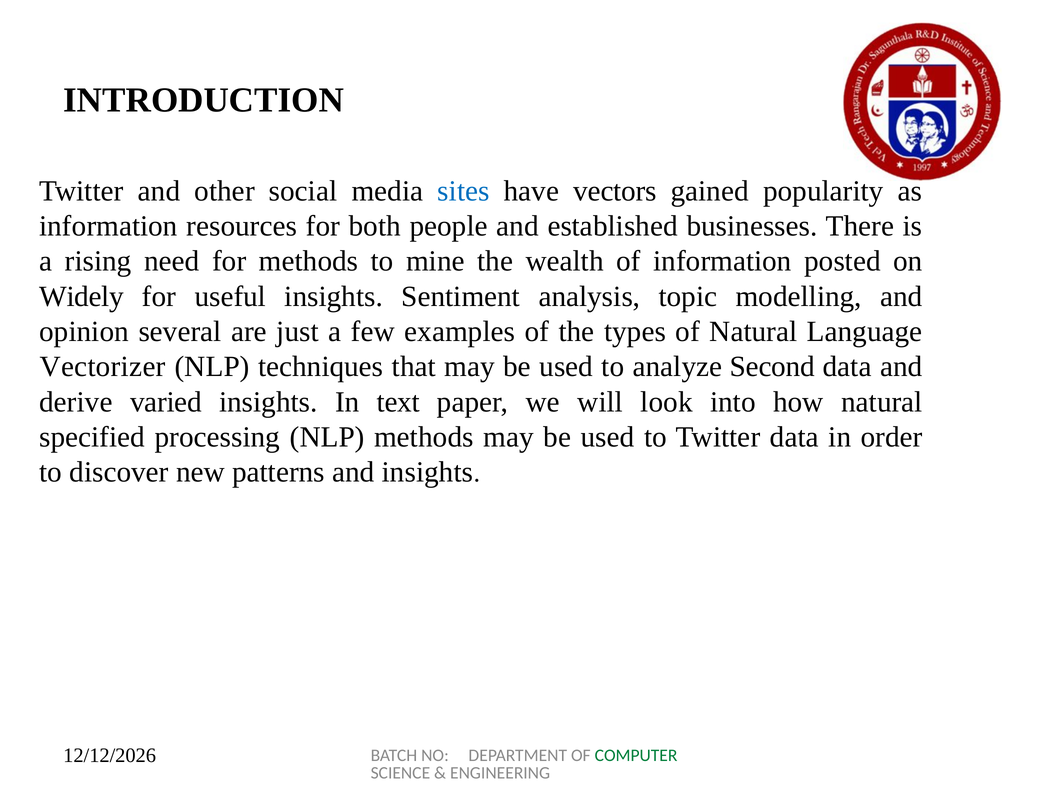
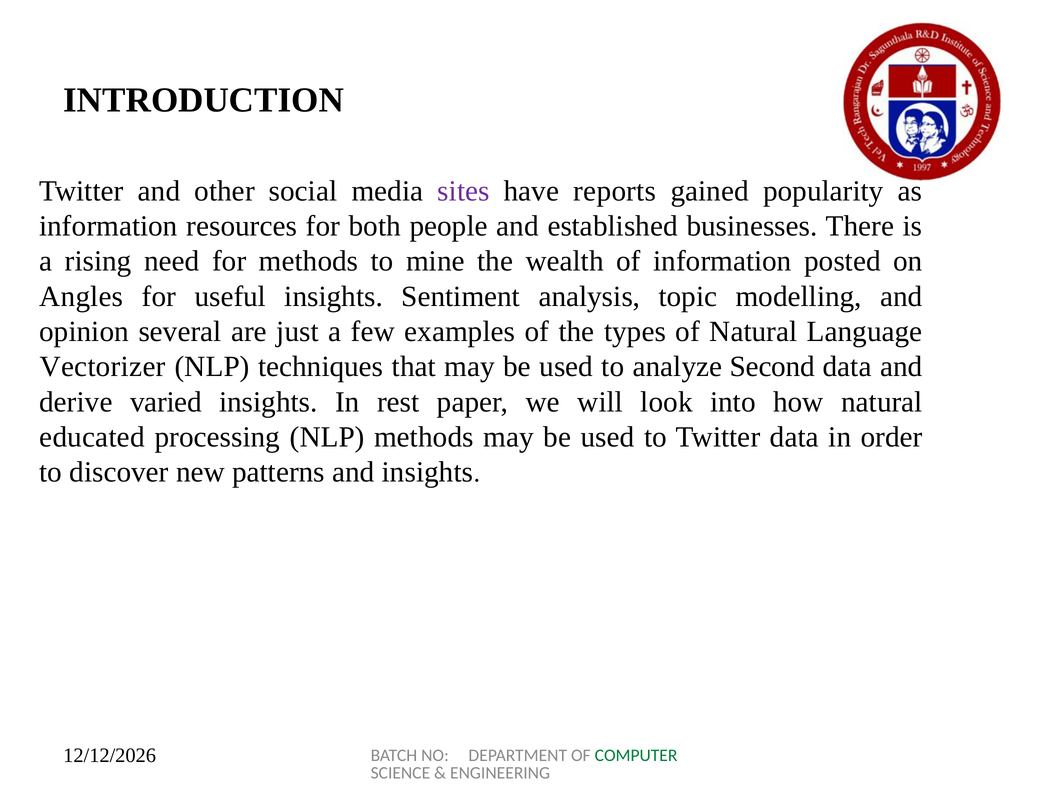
sites colour: blue -> purple (464, 191)
vectors: vectors -> reports (615, 191)
Widely: Widely -> Angles (81, 296)
text: text -> rest (398, 402)
specified: specified -> educated (92, 437)
